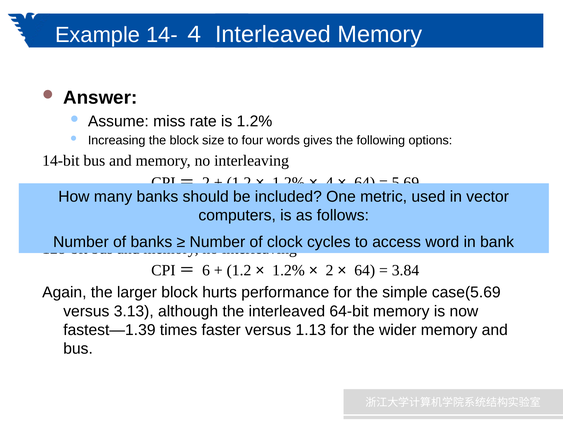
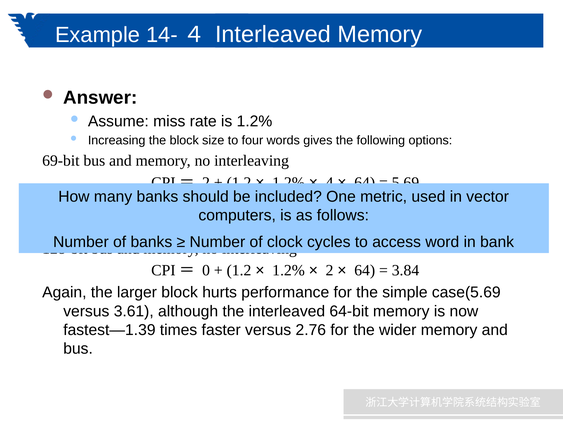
14-bit: 14-bit -> 69-bit (61, 160)
6: 6 -> 0 (206, 270)
3.13: 3.13 -> 3.61 (134, 311)
1.13: 1.13 -> 2.76 (311, 329)
